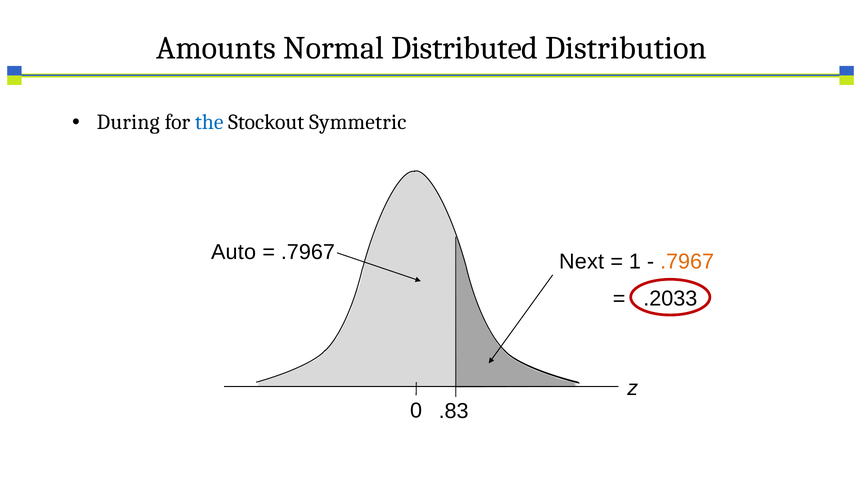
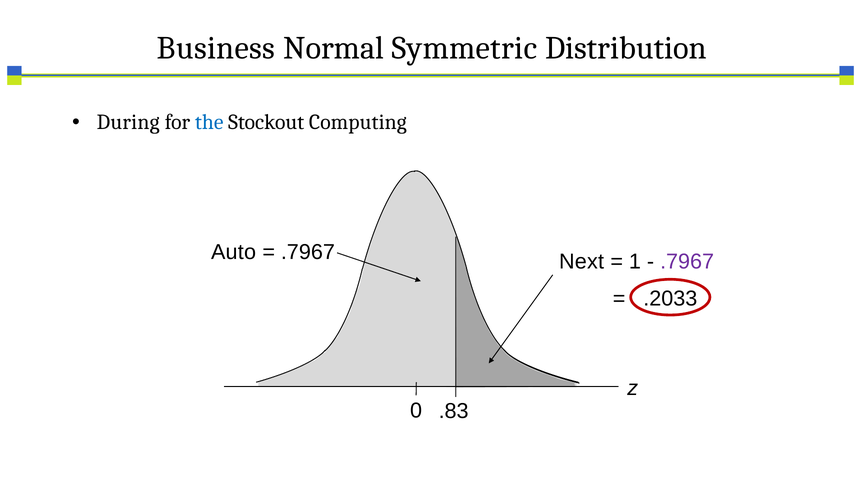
Amounts: Amounts -> Business (216, 48)
Distributed: Distributed -> Symmetric (464, 48)
Symmetric: Symmetric -> Computing (358, 122)
.7967 colour: orange -> purple (687, 262)
